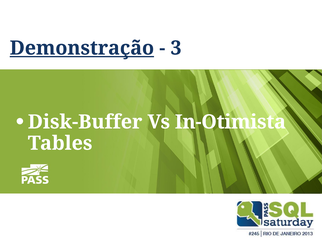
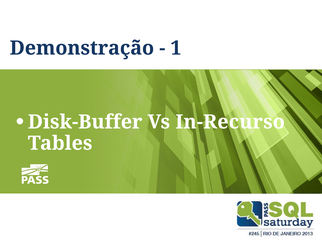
Demonstração underline: present -> none (82, 48)
3: 3 -> 1 (176, 48)
In-Otimista: In-Otimista -> In-Recurso (230, 122)
